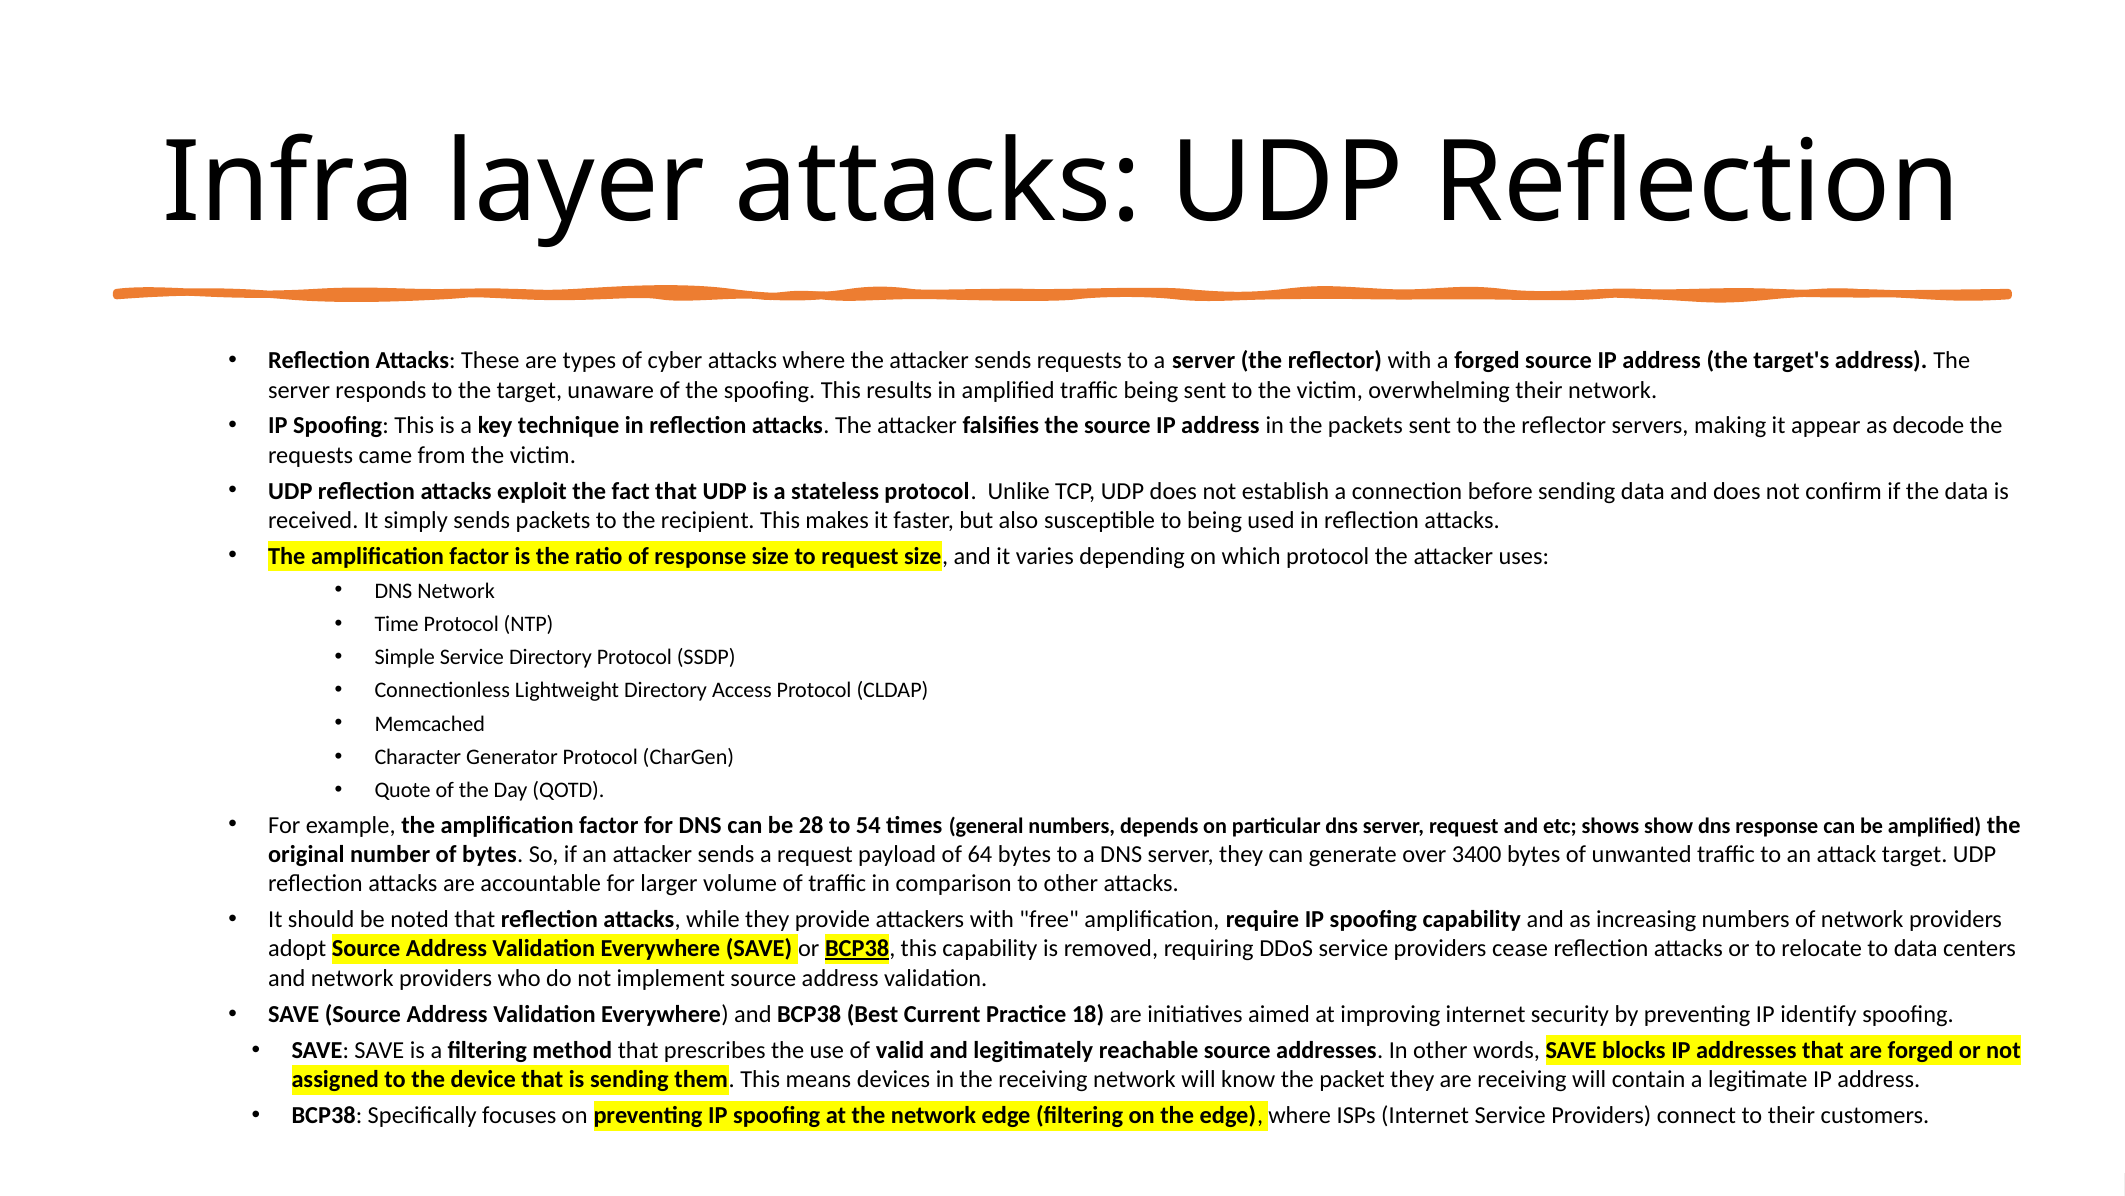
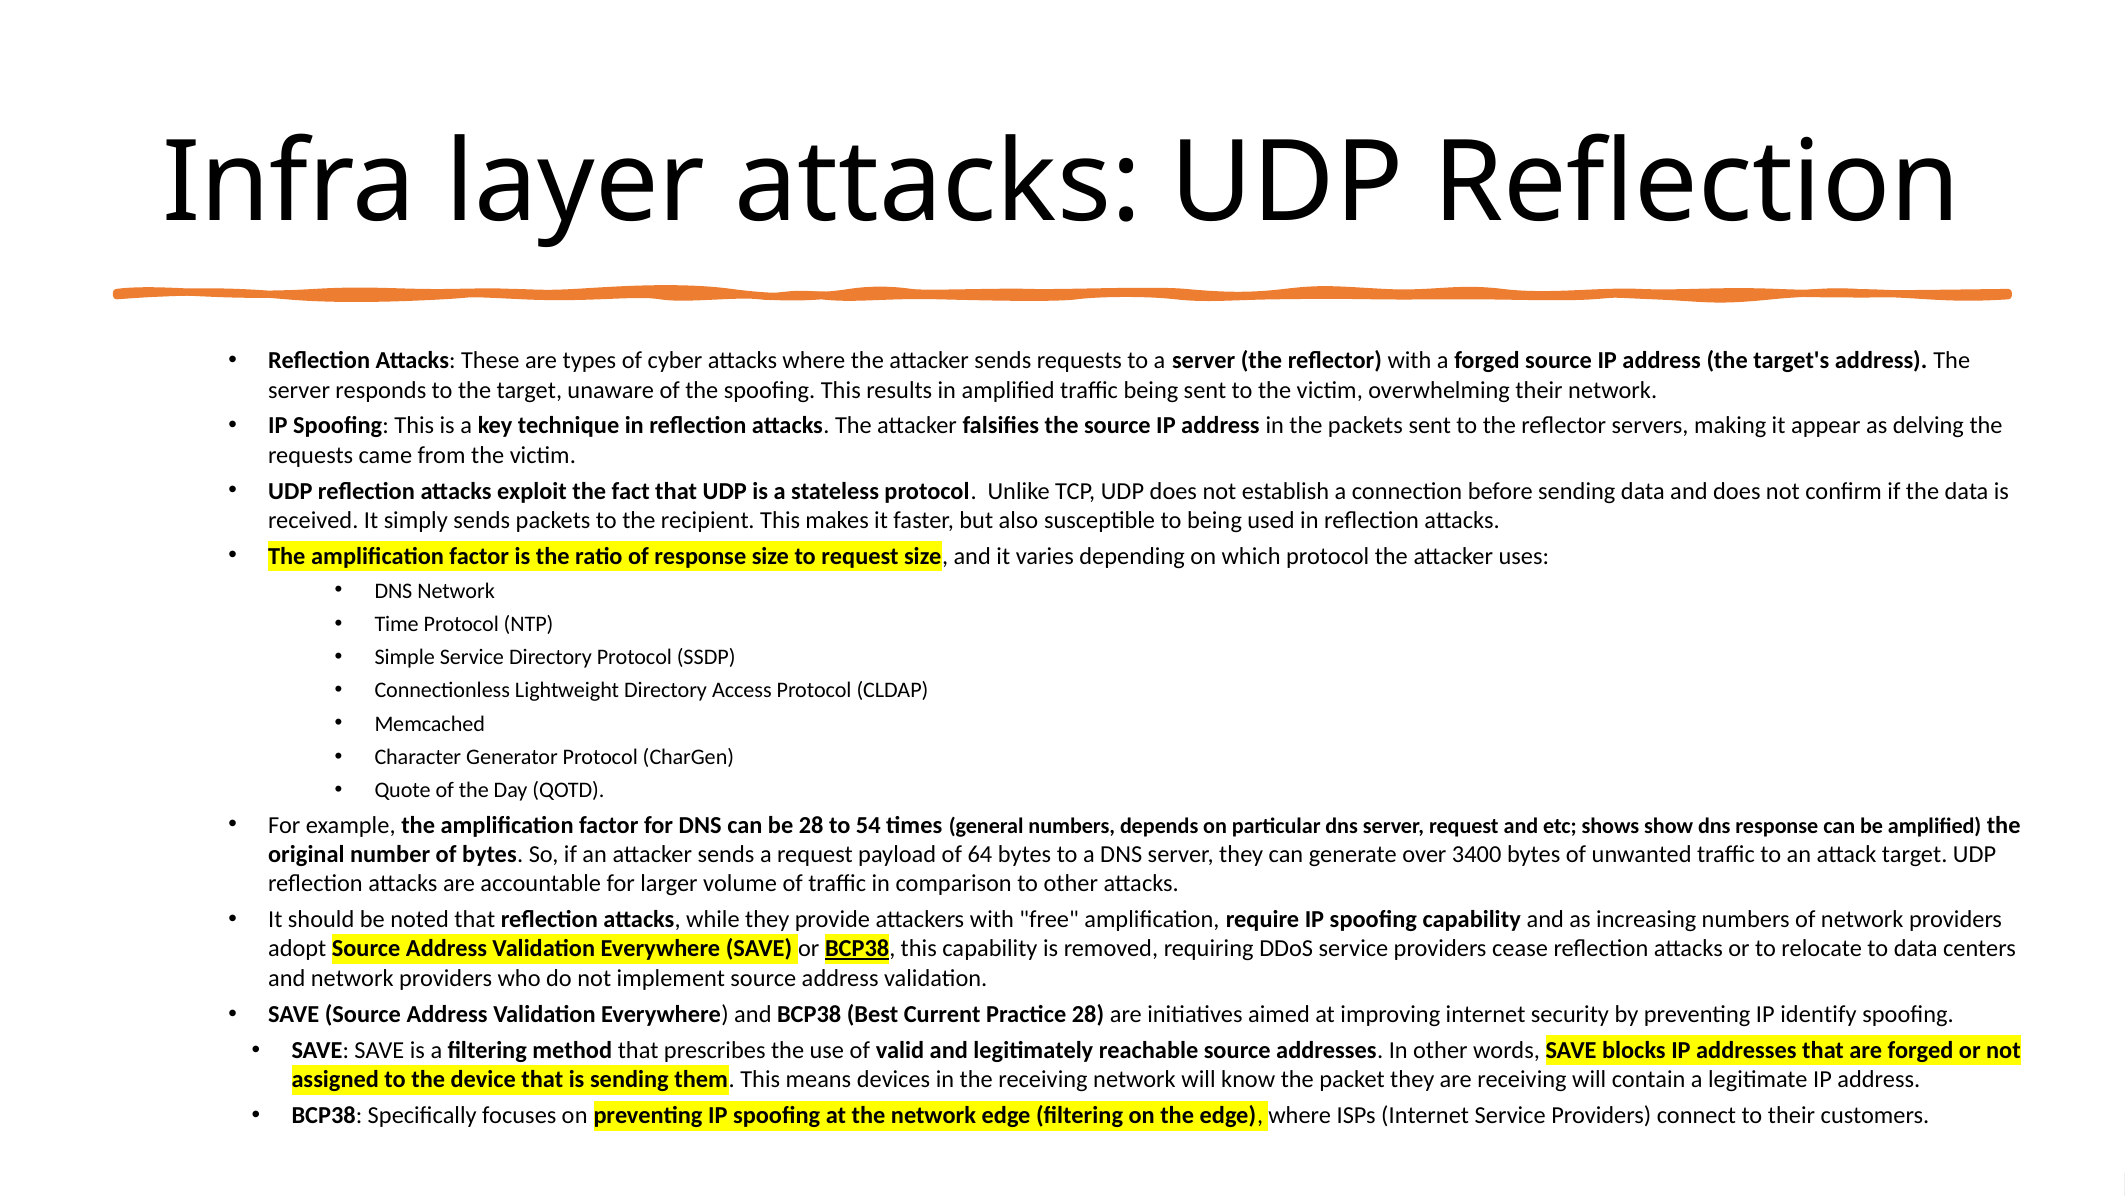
decode: decode -> delving (1928, 426)
Practice 18: 18 -> 28 (1088, 1014)
